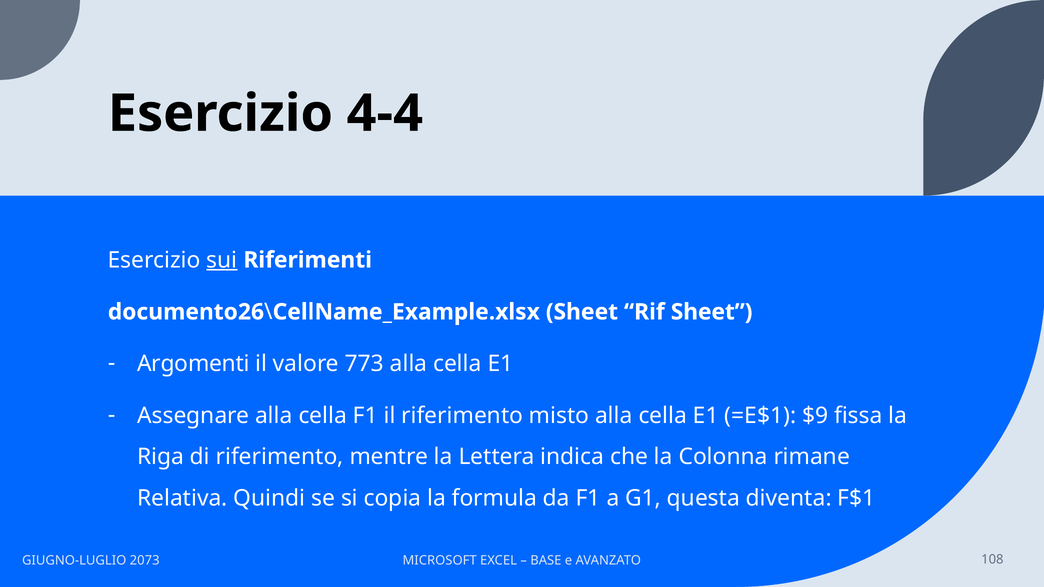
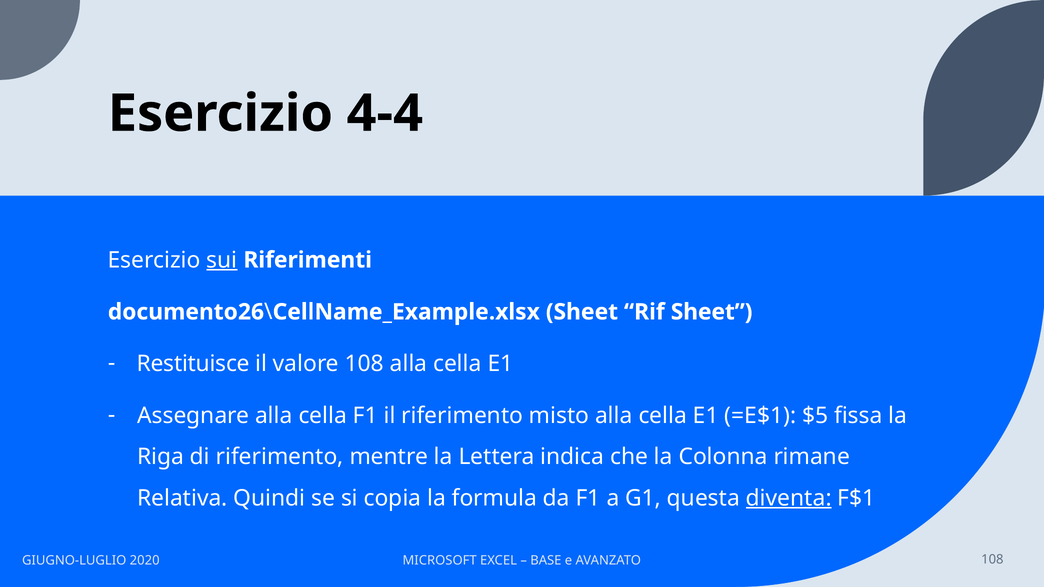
Argomenti: Argomenti -> Restituisce (193, 364)
valore 773: 773 -> 108 (364, 364)
$9: $9 -> $5 (815, 416)
diventa underline: none -> present (789, 498)
2073: 2073 -> 2020 (145, 561)
